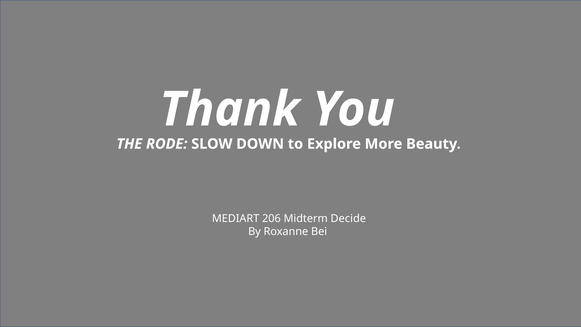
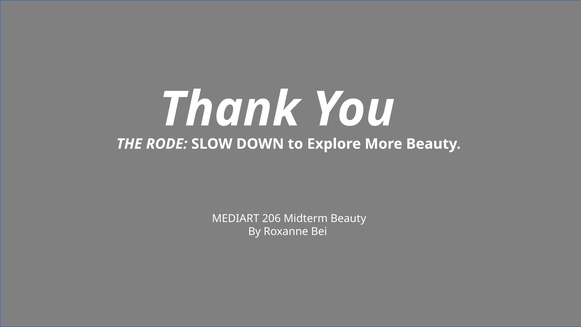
Midterm Decide: Decide -> Beauty (348, 218)
